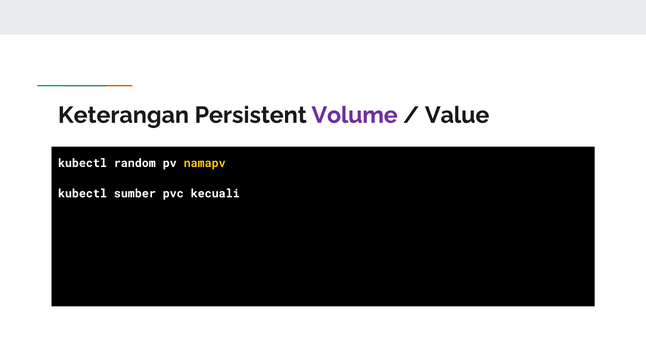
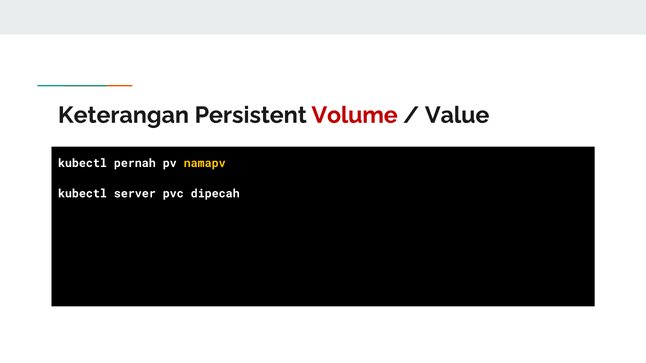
Volume colour: purple -> red (355, 115)
random: random -> pernah (135, 163)
sumber: sumber -> server (135, 194)
kecuali: kecuali -> dipecah (215, 194)
